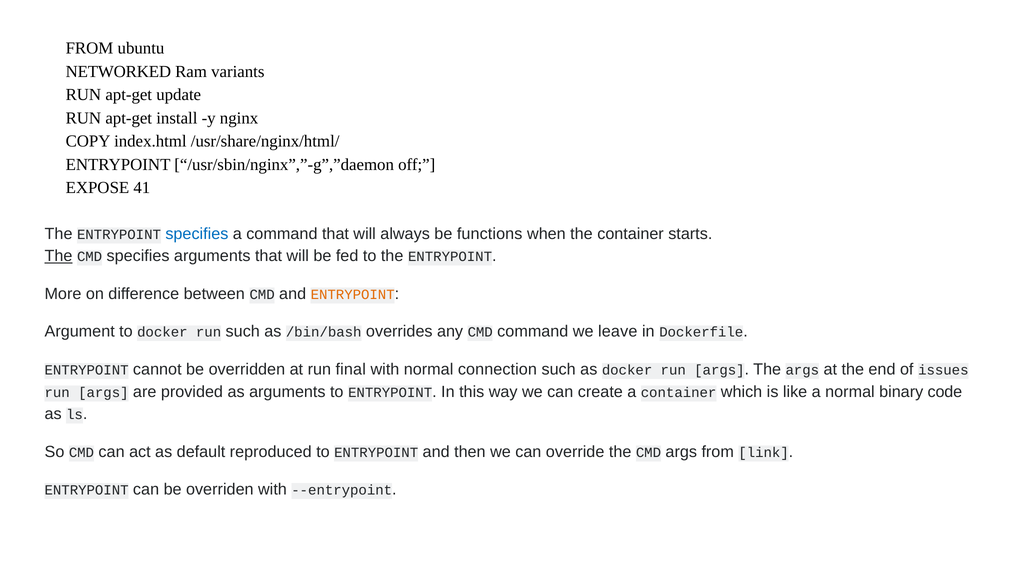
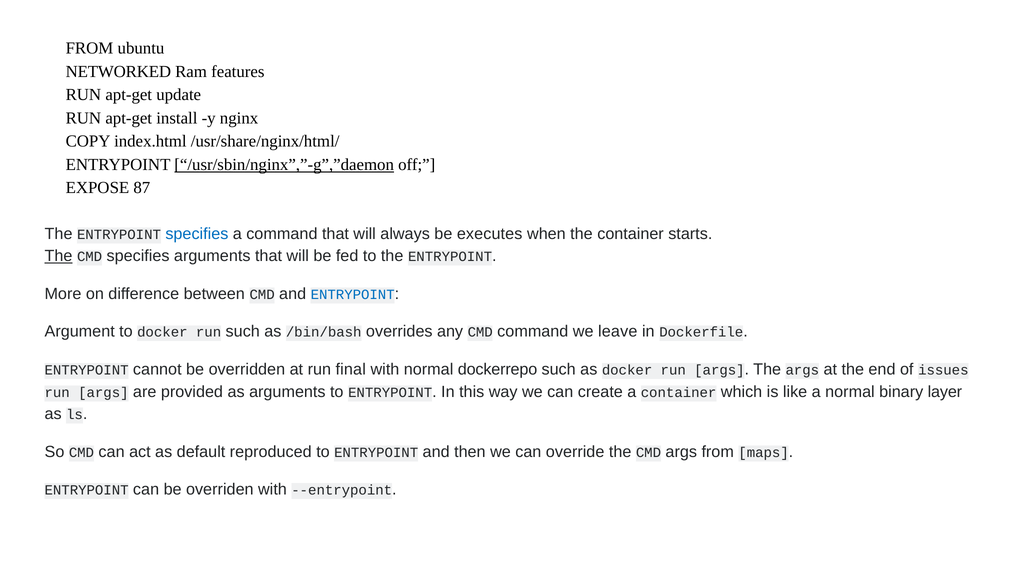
variants: variants -> features (238, 72)
/usr/sbin/nginx”,”-g”,”daemon underline: none -> present (284, 165)
41: 41 -> 87 (142, 188)
functions: functions -> executes (490, 234)
ENTRYPOINT colour: orange -> blue (353, 295)
connection: connection -> dockerrepo (498, 370)
code: code -> layer (945, 392)
link: link -> maps (764, 453)
